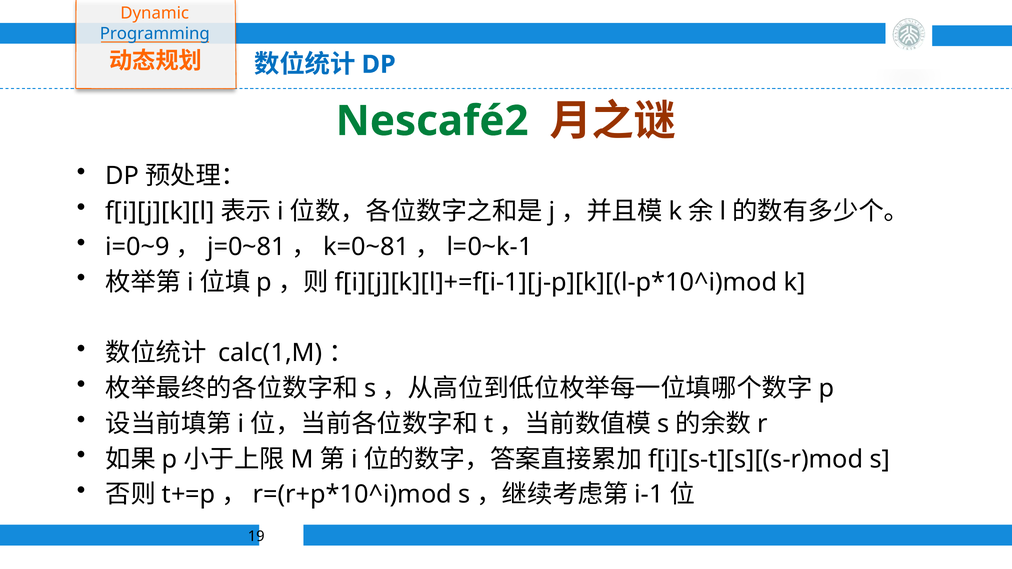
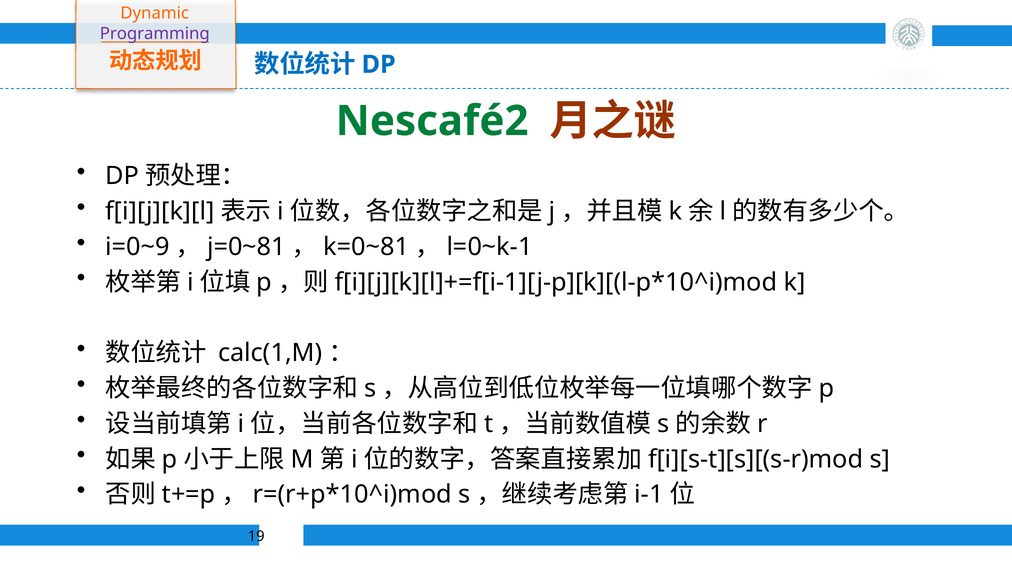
Programming colour: blue -> purple (155, 34)
